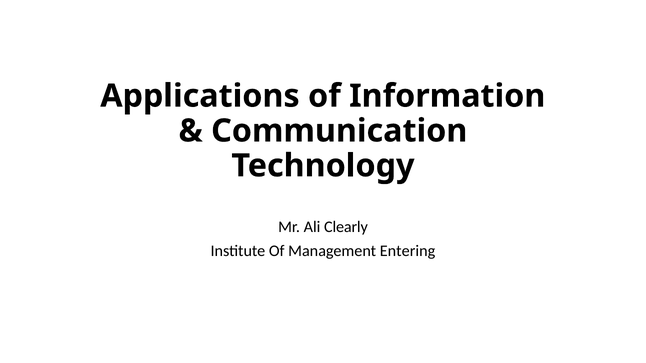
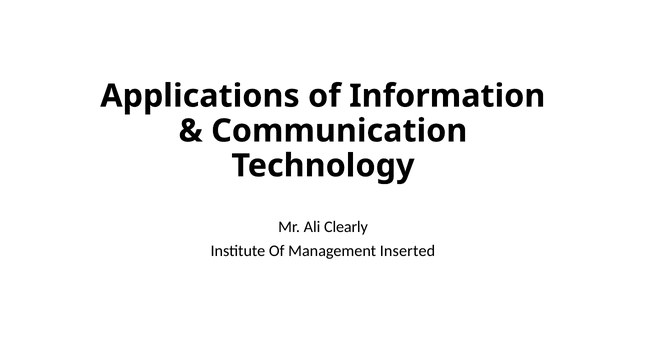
Entering: Entering -> Inserted (407, 251)
